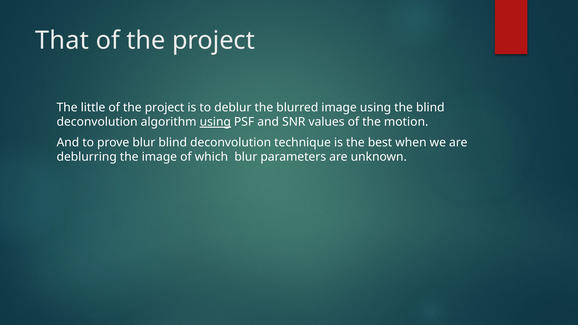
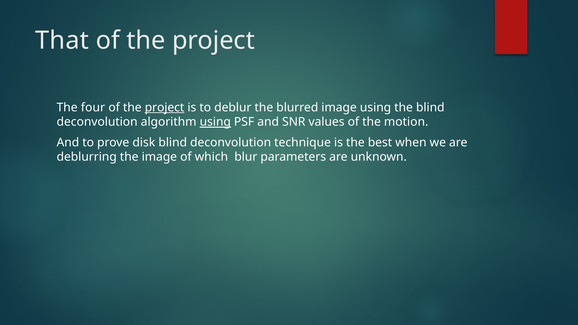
little: little -> four (93, 108)
project underline: none -> present (165, 108)
prove blur: blur -> disk (144, 143)
